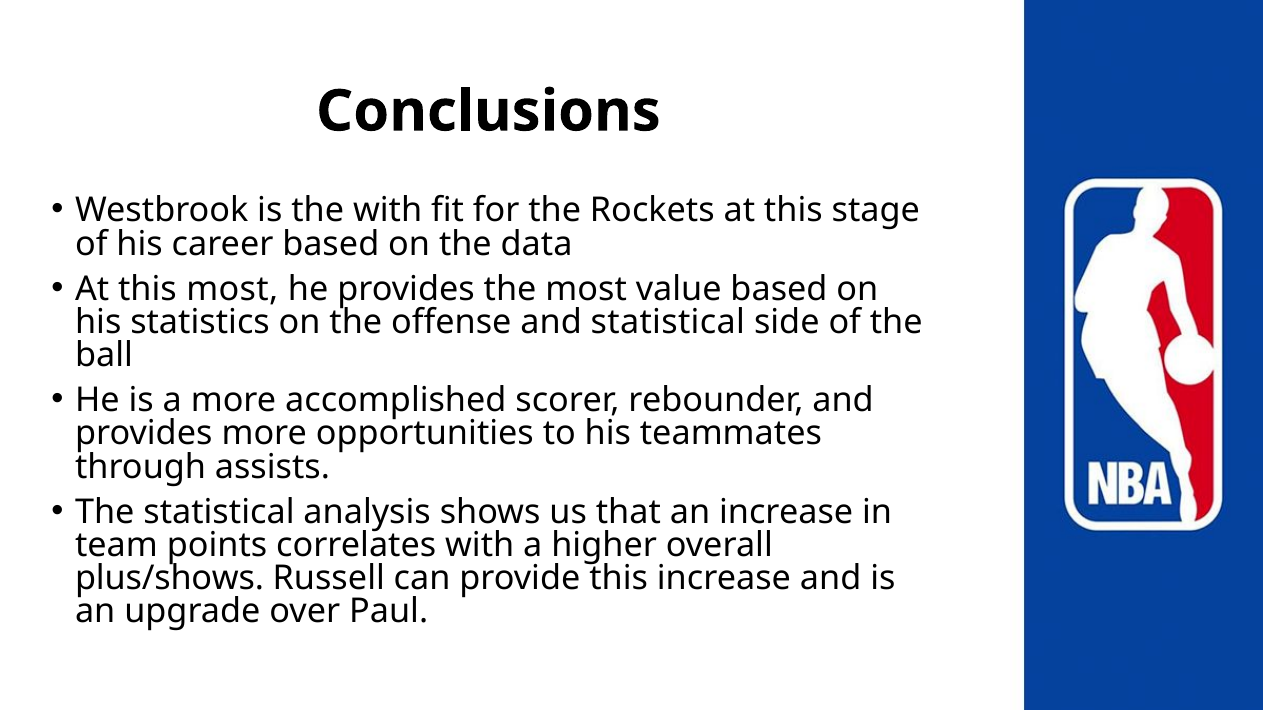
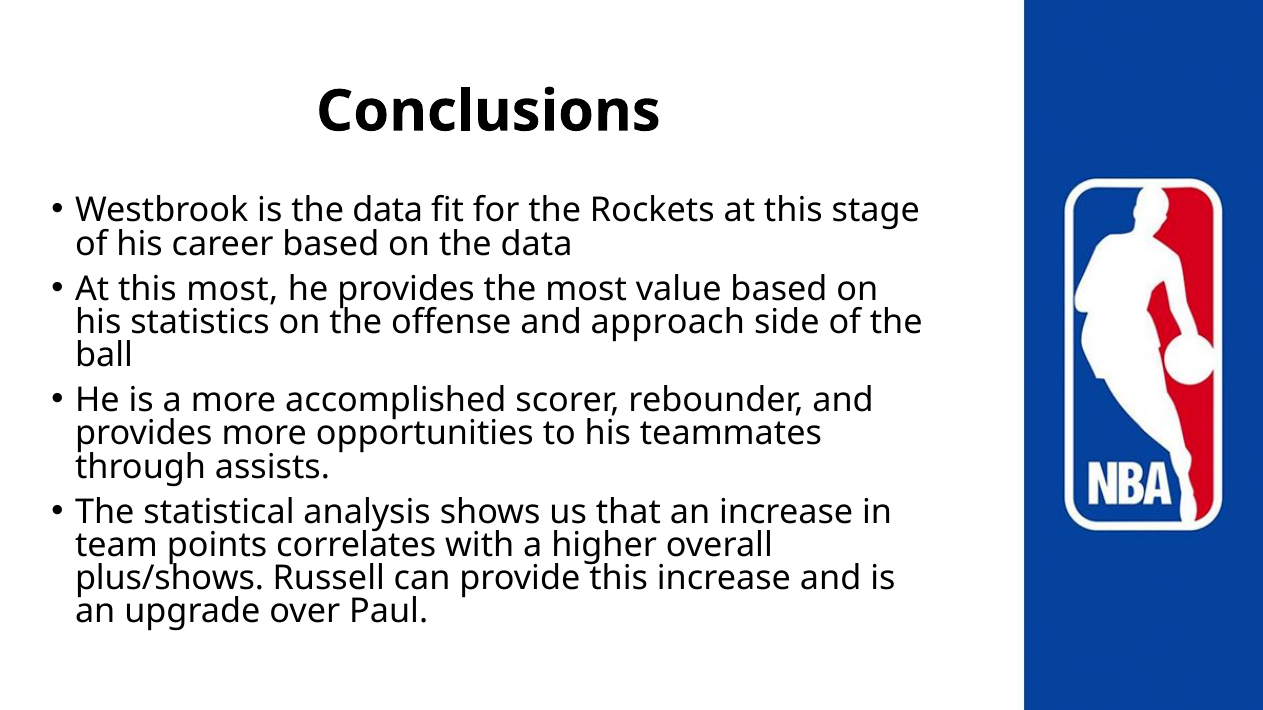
is the with: with -> data (388, 211)
and statistical: statistical -> approach (668, 322)
